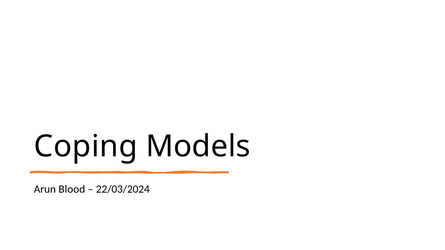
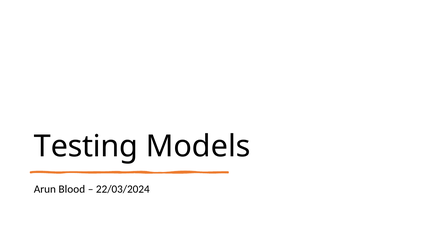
Coping: Coping -> Testing (86, 147)
